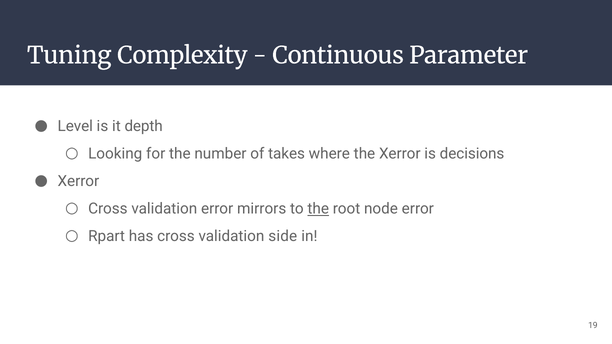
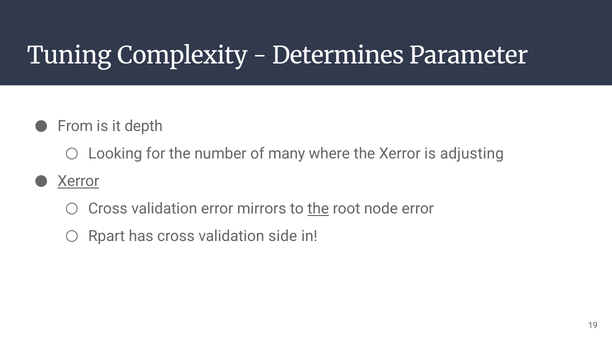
Continuous: Continuous -> Determines (338, 56)
Level: Level -> From (75, 126)
takes: takes -> many (287, 154)
decisions: decisions -> adjusting (472, 154)
Xerror underline: none -> present (78, 181)
